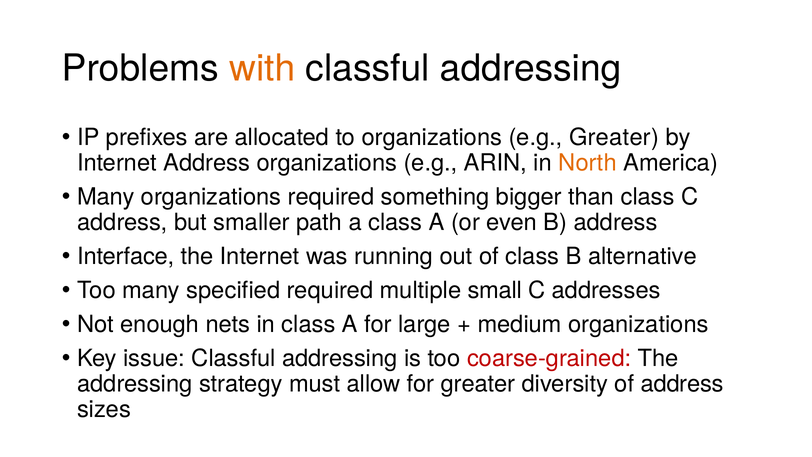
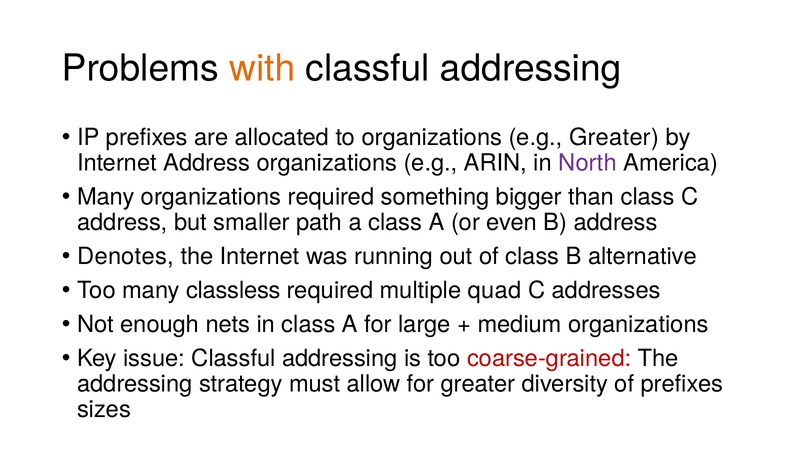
North colour: orange -> purple (588, 163)
Interface: Interface -> Denotes (126, 256)
specified: specified -> classless (233, 290)
small: small -> quad (495, 290)
of address: address -> prefixes (682, 384)
